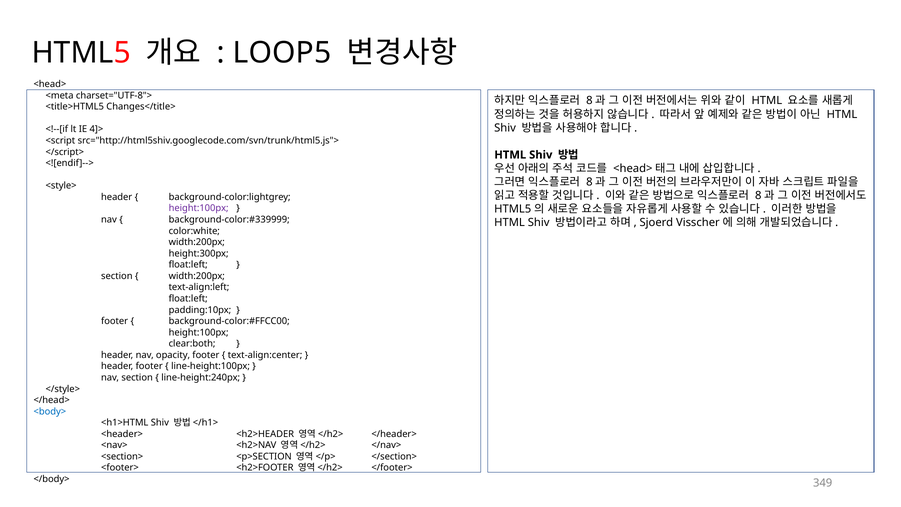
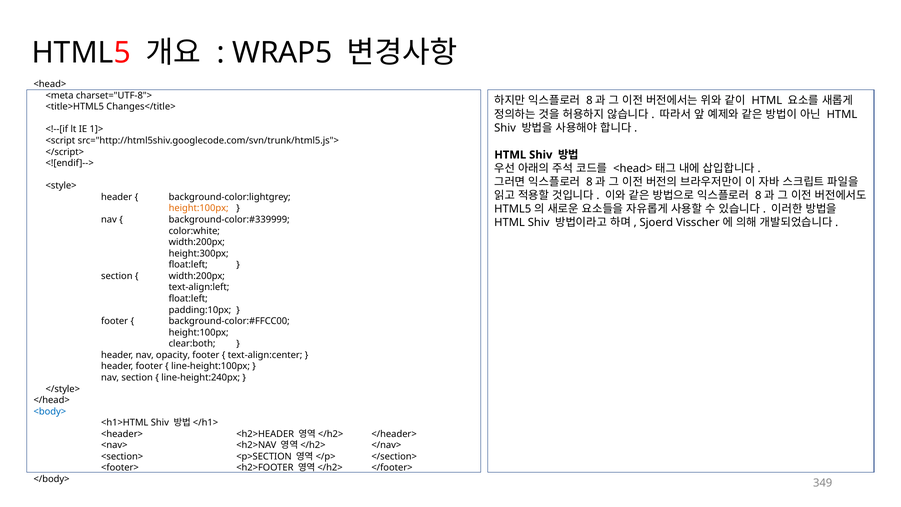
LOOP5: LOOP5 -> WRAP5 (282, 53)
4]>: 4]> -> 1]> (96, 129)
height:100px colour: purple -> orange (199, 208)
